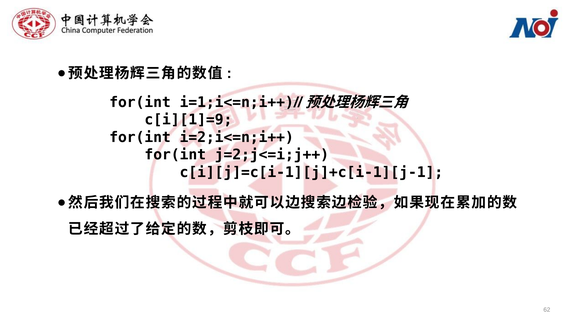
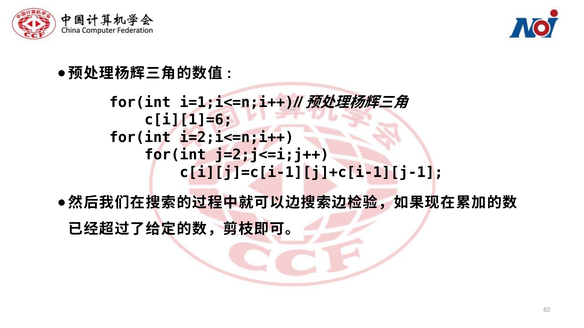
c[i][1]=9: c[i][1]=9 -> c[i][1]=6 (188, 120)
